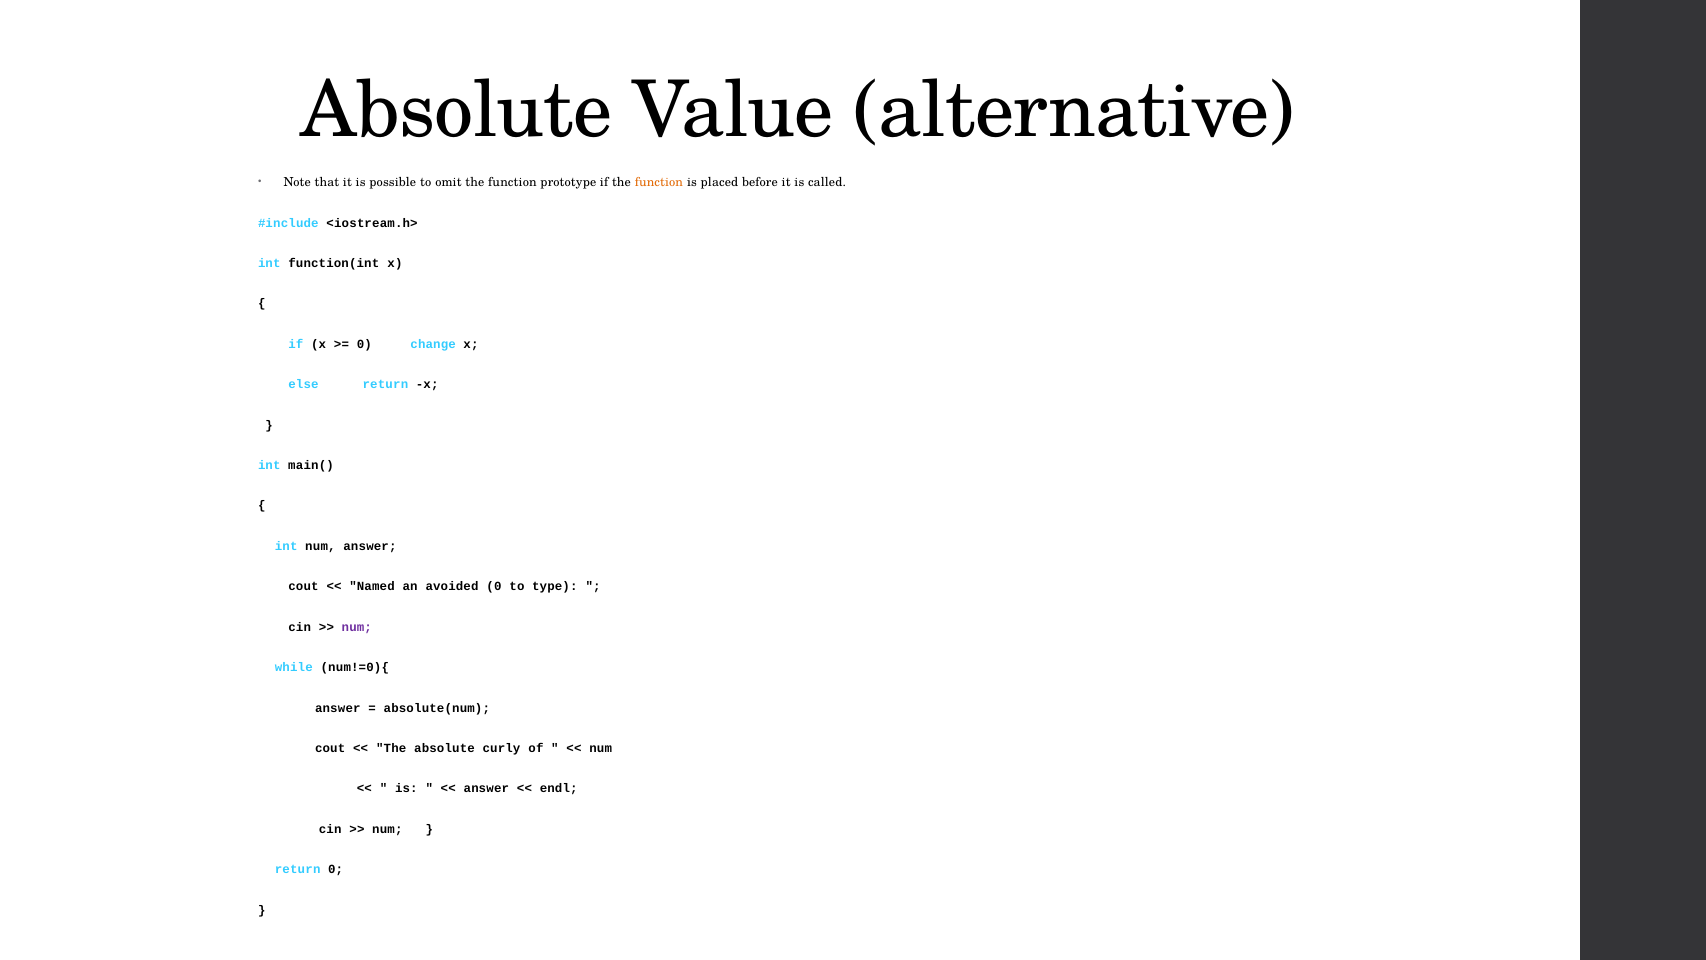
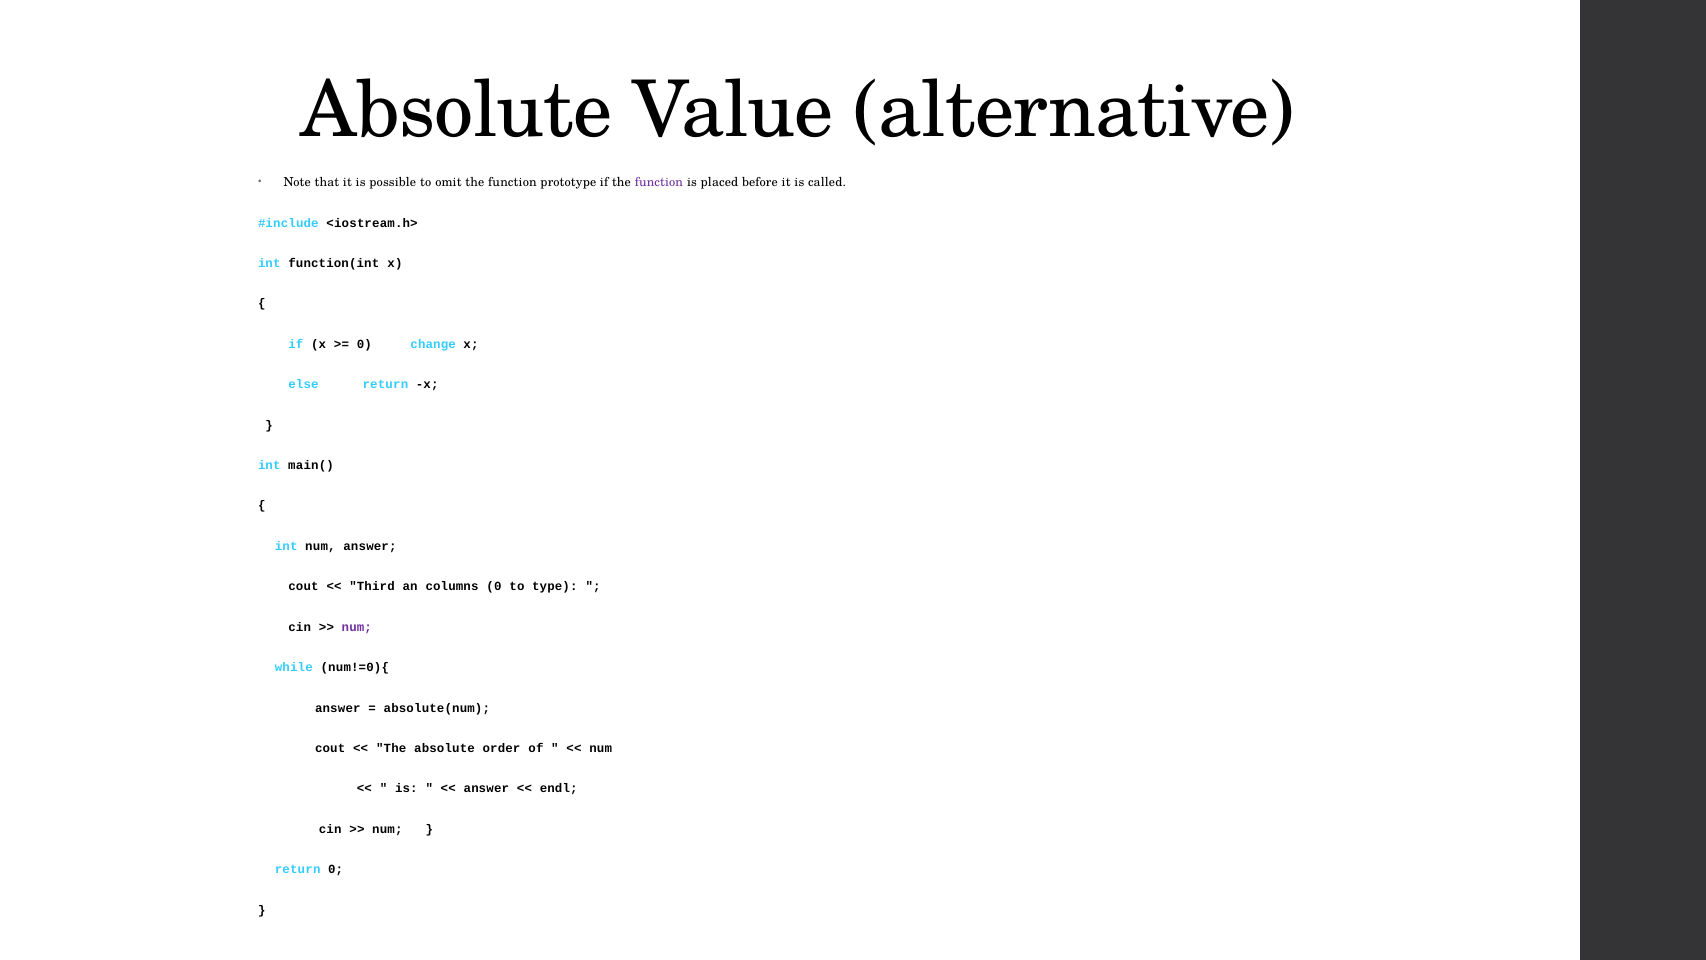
function colour: orange -> purple (659, 182)
Named: Named -> Third (372, 586)
avoided: avoided -> columns (452, 586)
curly: curly -> order (502, 748)
